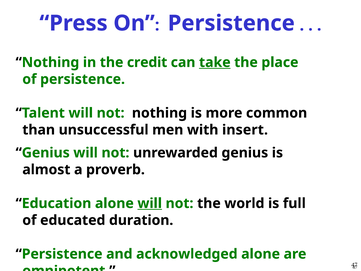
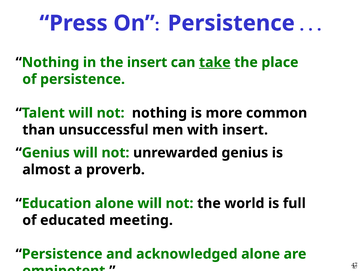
the credit: credit -> insert (147, 62)
will underline: present -> none (150, 203)
duration: duration -> meeting (141, 220)
